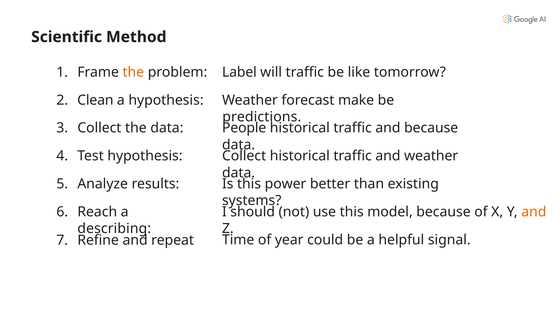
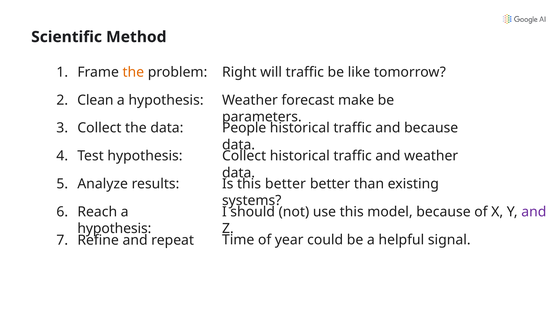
Label: Label -> Right (239, 72)
predictions: predictions -> parameters (262, 117)
this power: power -> better (285, 184)
and colour: orange -> purple (534, 212)
describing: describing -> hypothesis (114, 229)
